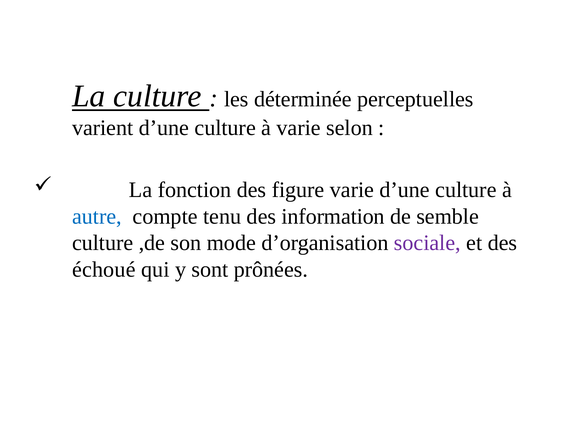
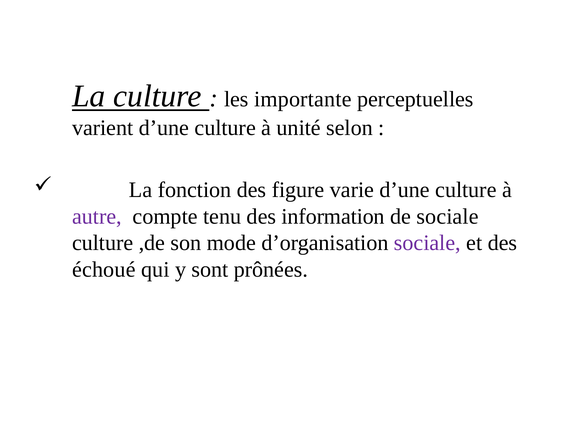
déterminée: déterminée -> importante (303, 99)
à varie: varie -> unité (299, 128)
autre colour: blue -> purple (97, 216)
de semble: semble -> sociale (448, 216)
